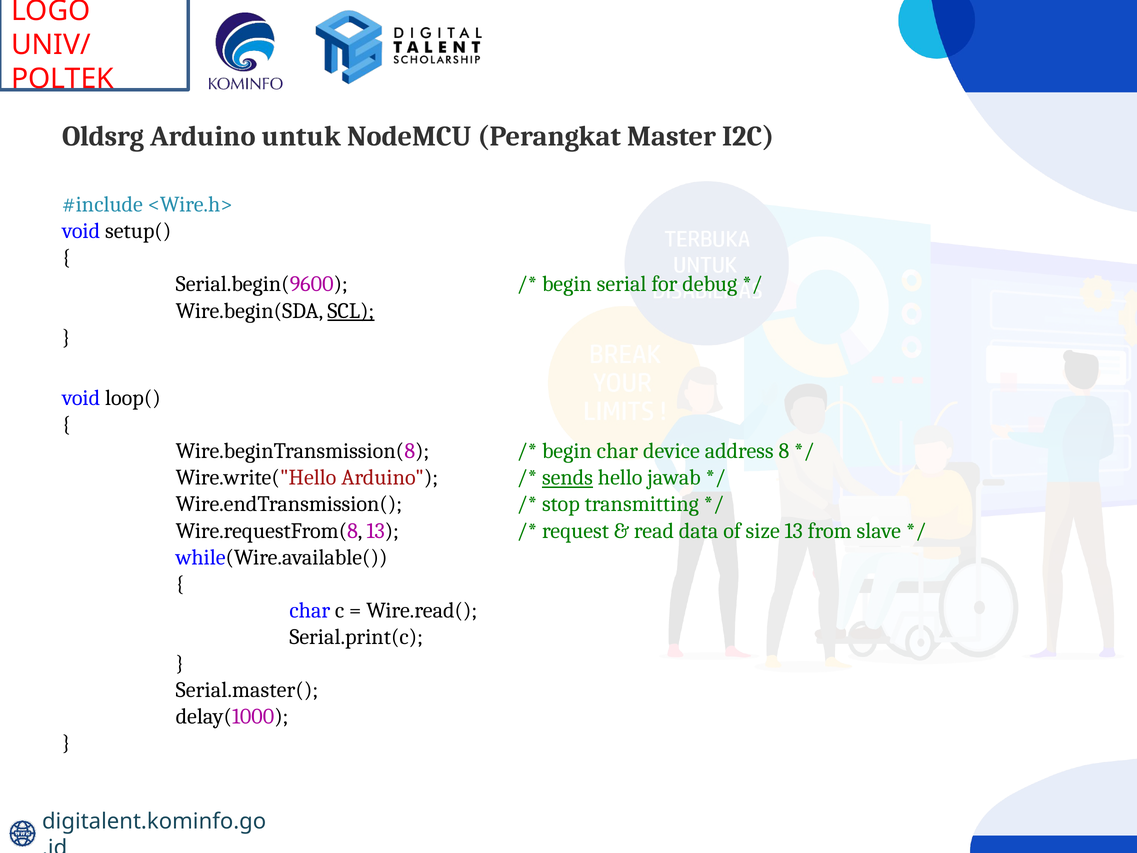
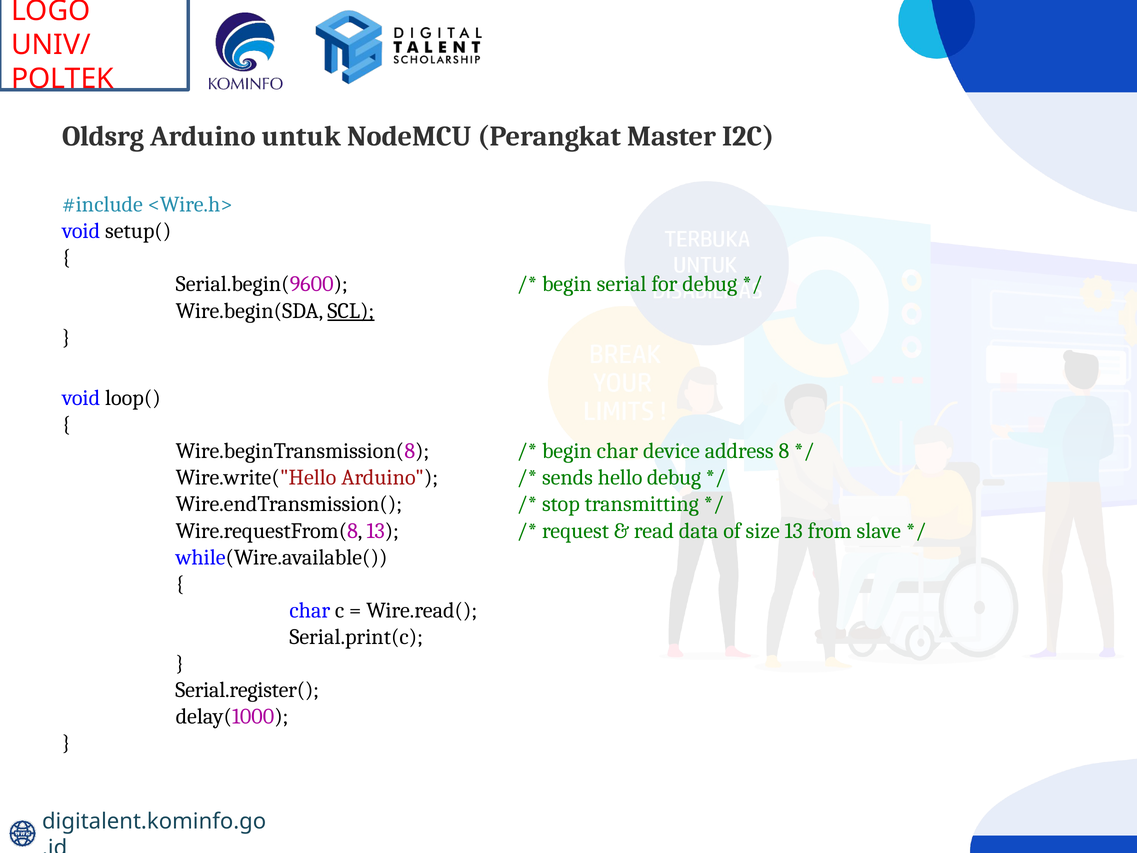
sends underline: present -> none (567, 477)
hello jawab: jawab -> debug (674, 477)
Serial.master(: Serial.master( -> Serial.register( (247, 690)
